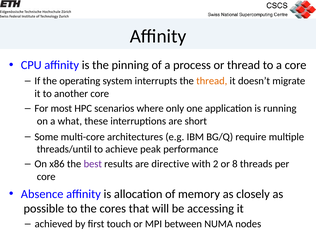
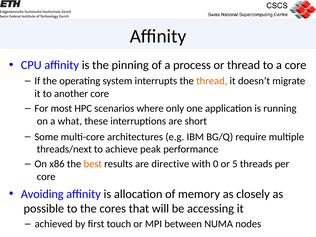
threads/until: threads/until -> threads/next (64, 149)
best colour: purple -> orange (93, 164)
2: 2 -> 0 (216, 164)
8: 8 -> 5 (235, 164)
Absence: Absence -> Avoiding (42, 194)
